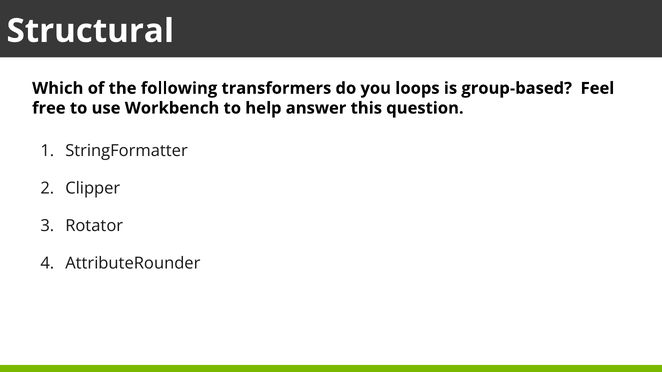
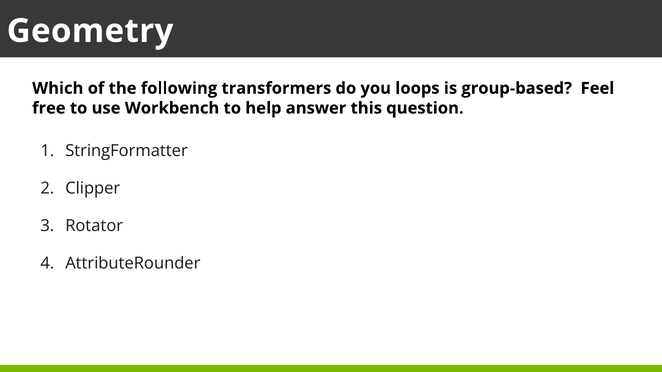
Structural: Structural -> Geometry (90, 31)
